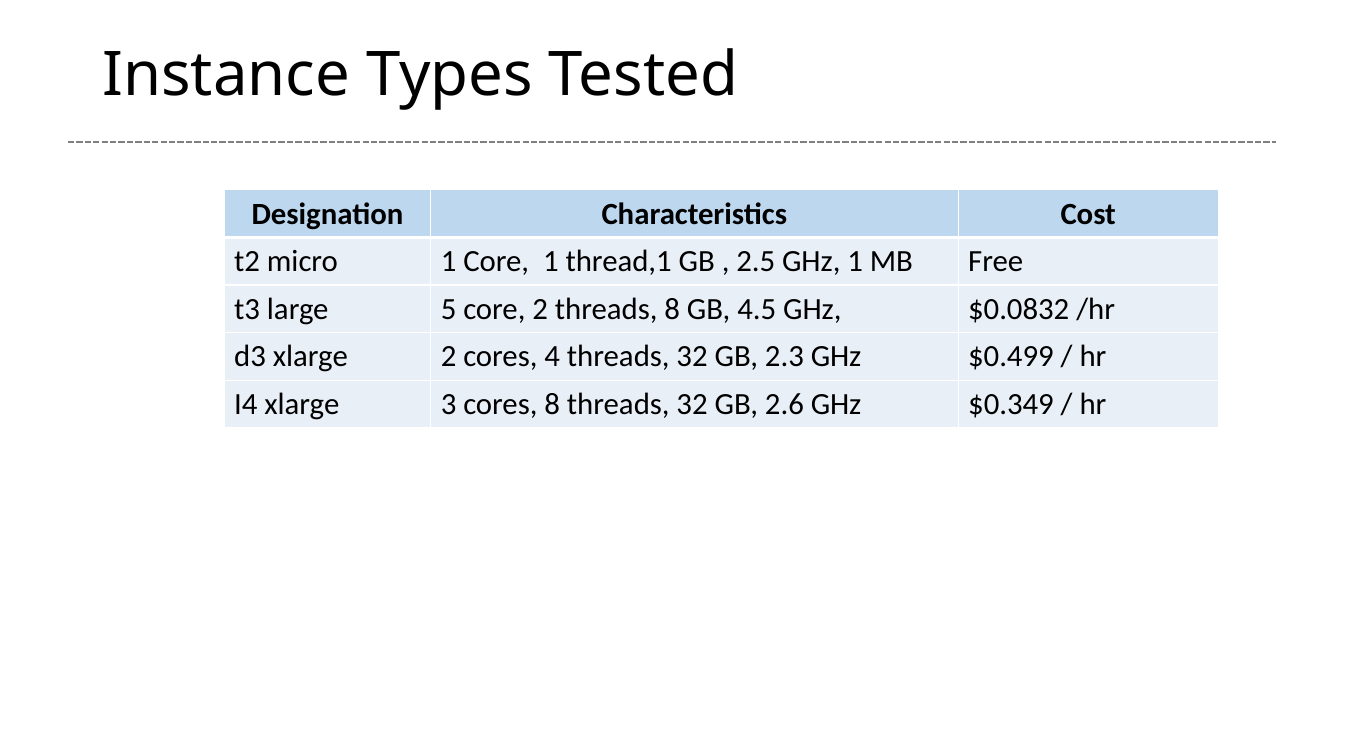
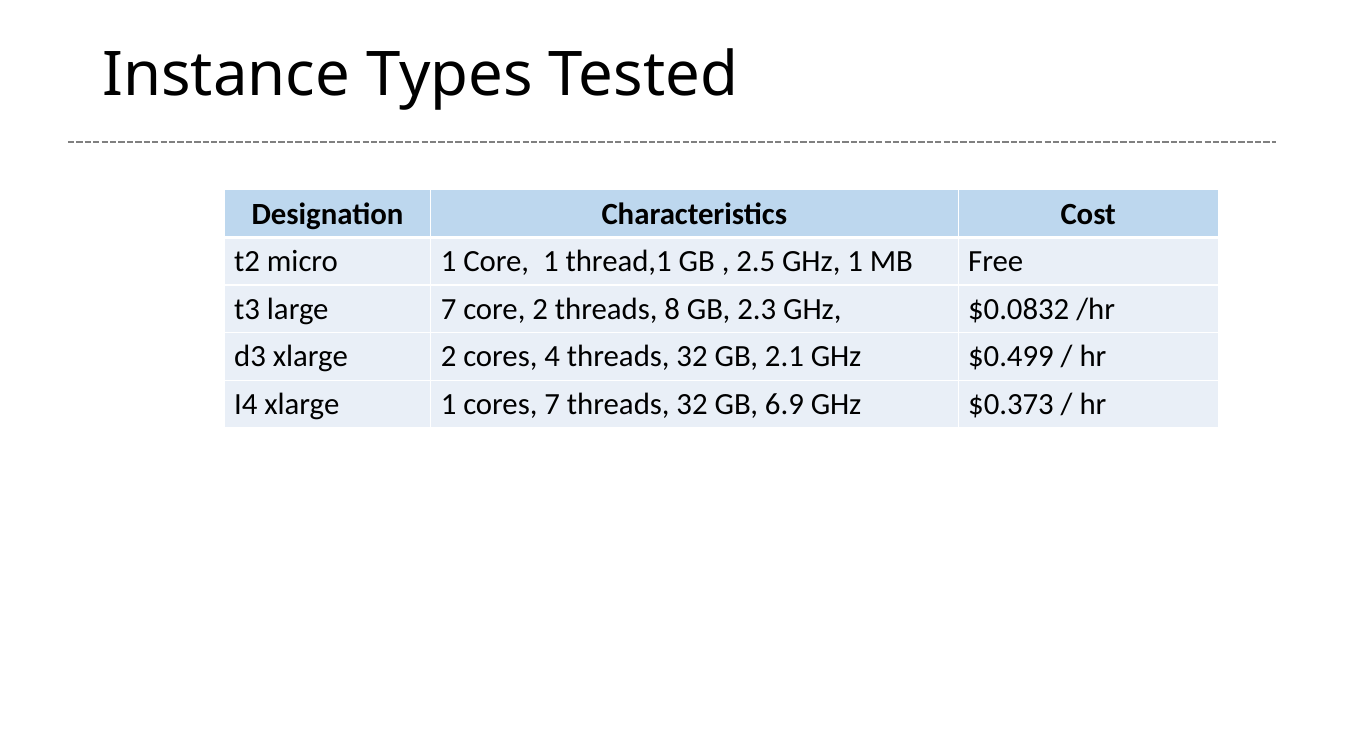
large 5: 5 -> 7 (449, 309)
4.5: 4.5 -> 2.3 (757, 309)
2.3: 2.3 -> 2.1 (784, 357)
xlarge 3: 3 -> 1 (449, 405)
cores 8: 8 -> 7 (552, 405)
2.6: 2.6 -> 6.9 (784, 405)
$0.349: $0.349 -> $0.373 (1011, 405)
